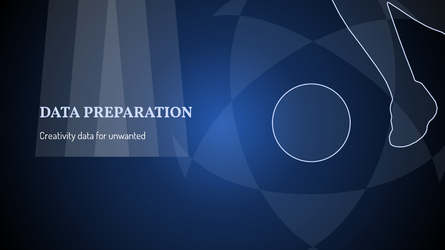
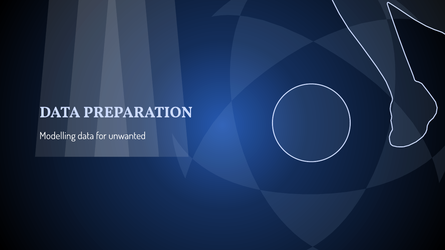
Creativity: Creativity -> Modelling (58, 136)
